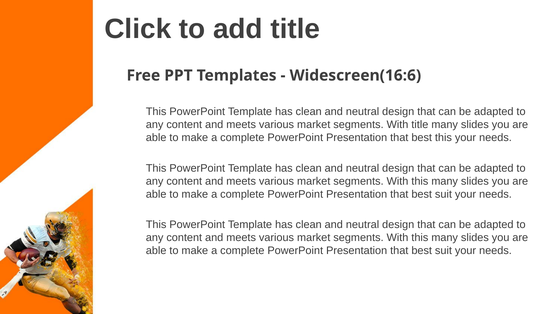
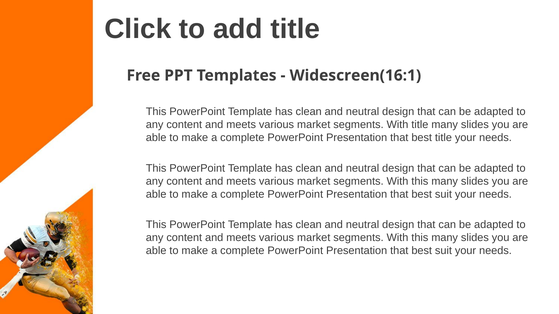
Widescreen(16:6: Widescreen(16:6 -> Widescreen(16:1 (355, 76)
best this: this -> title (443, 138)
